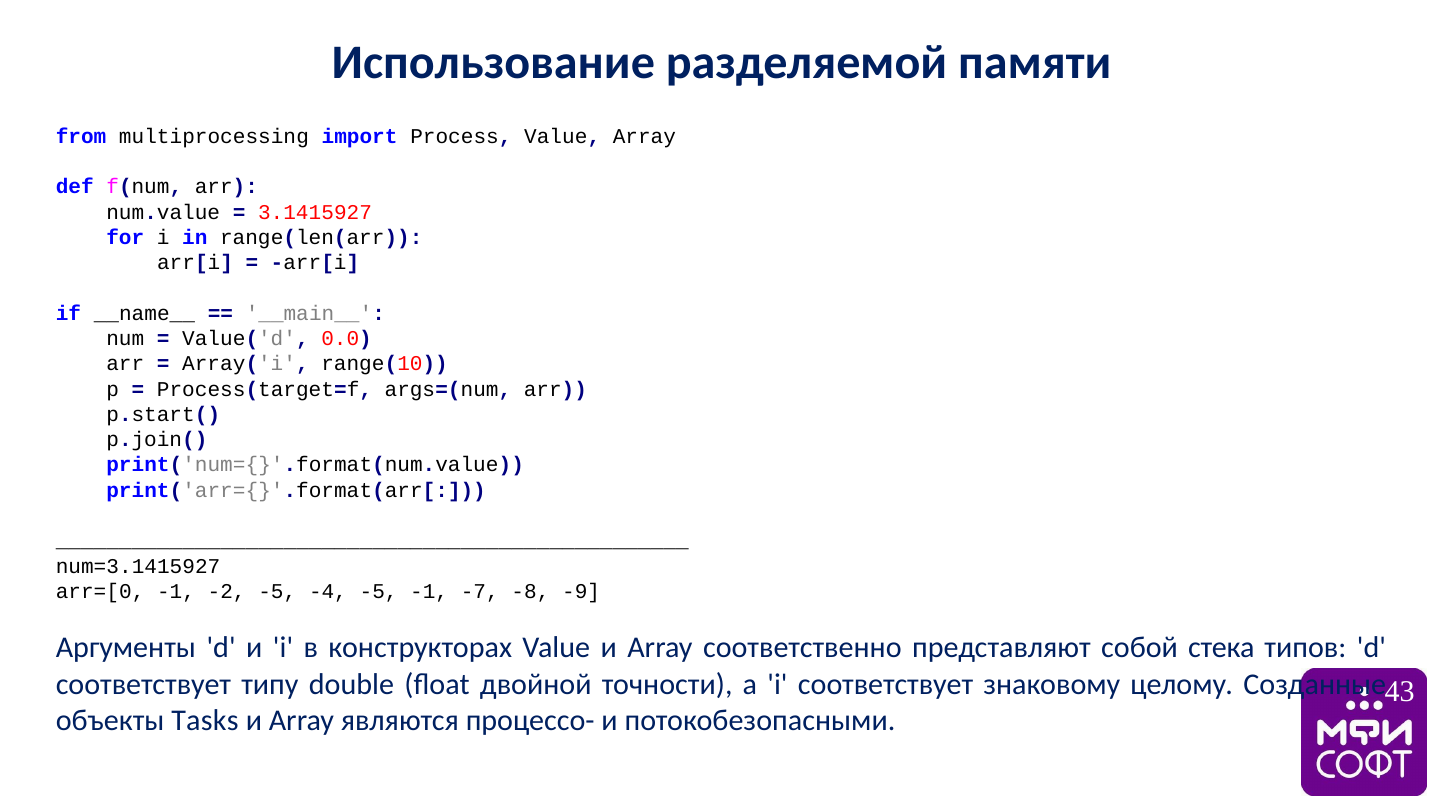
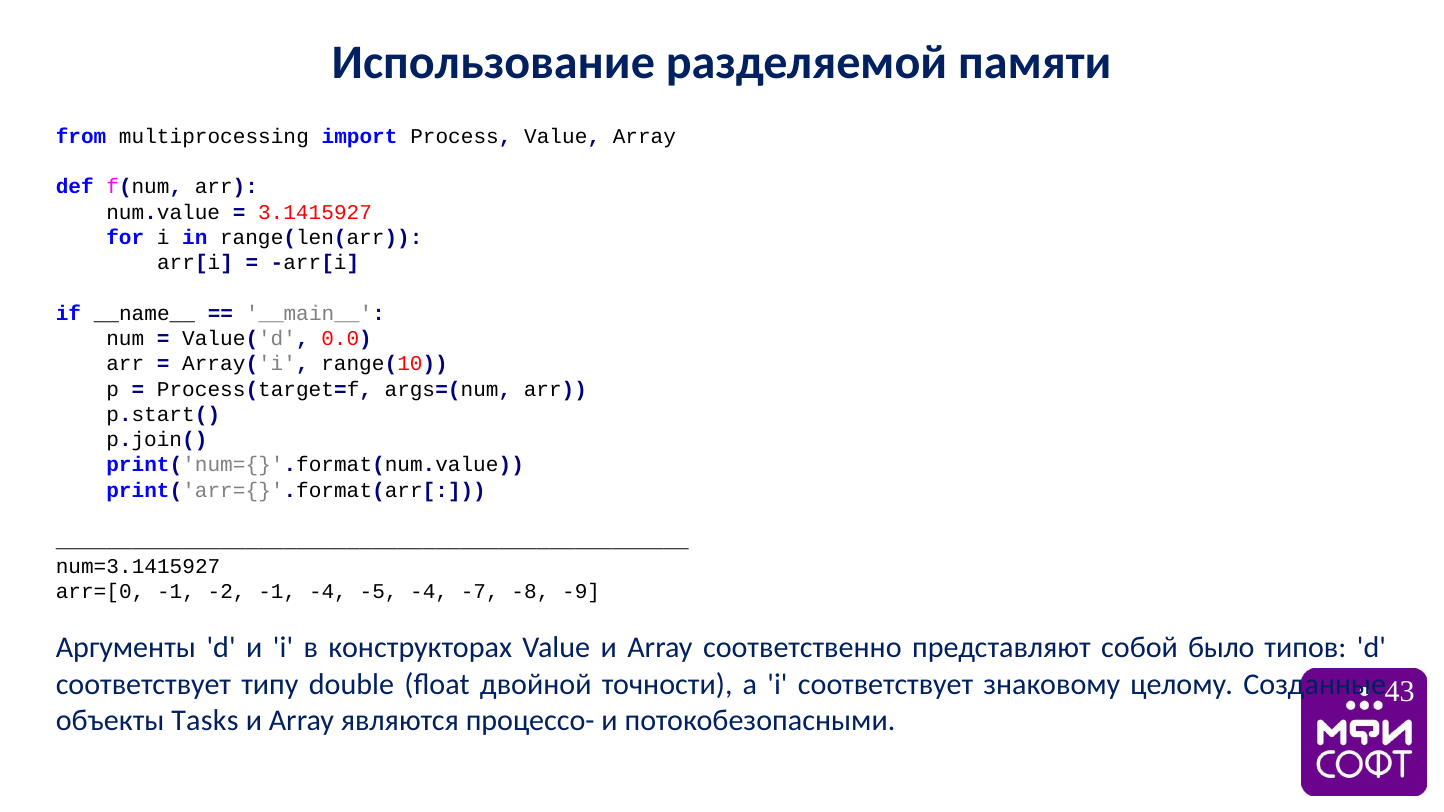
-2 -5: -5 -> -1 (277, 592)
-5 -1: -1 -> -4 (429, 592)
стека: стека -> было (1221, 648)
